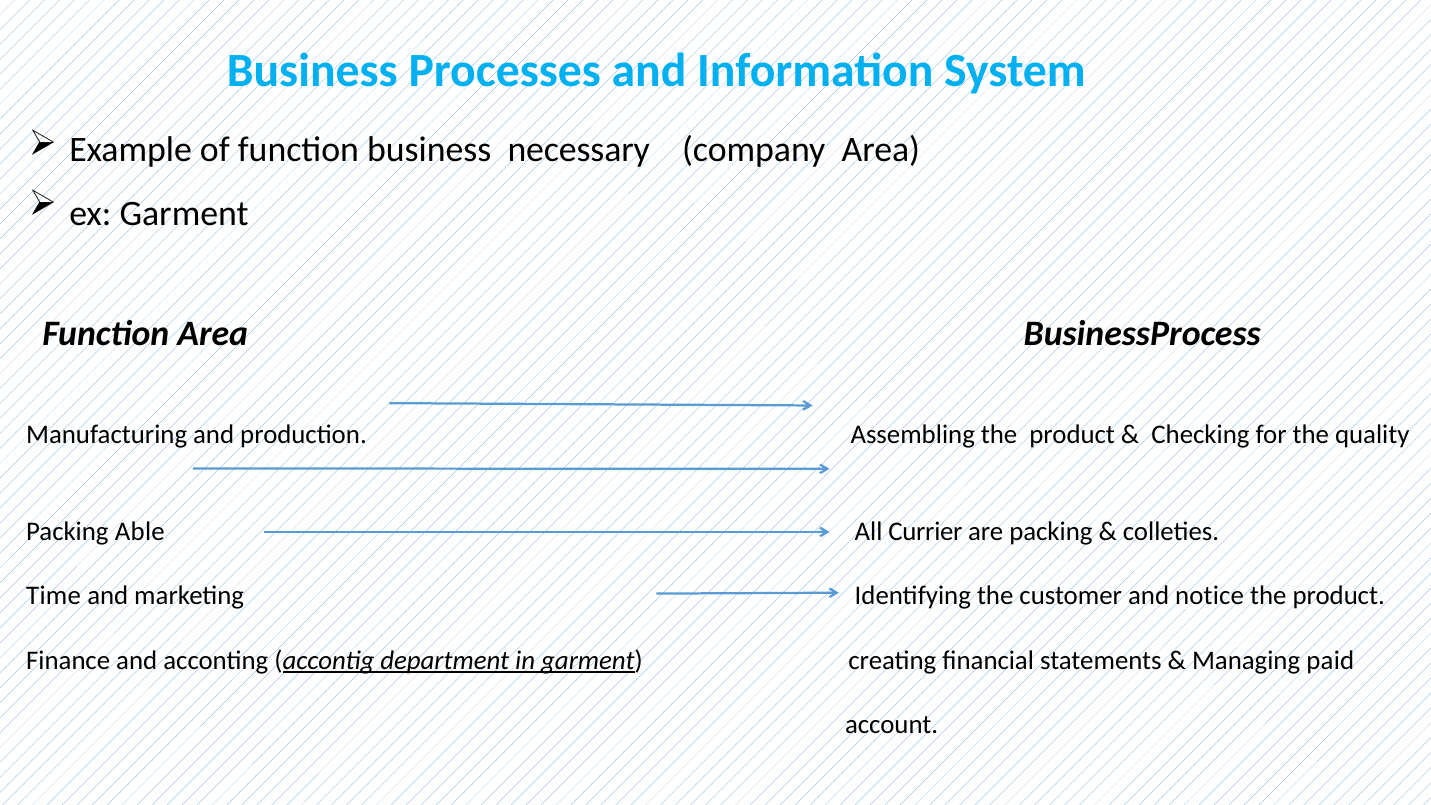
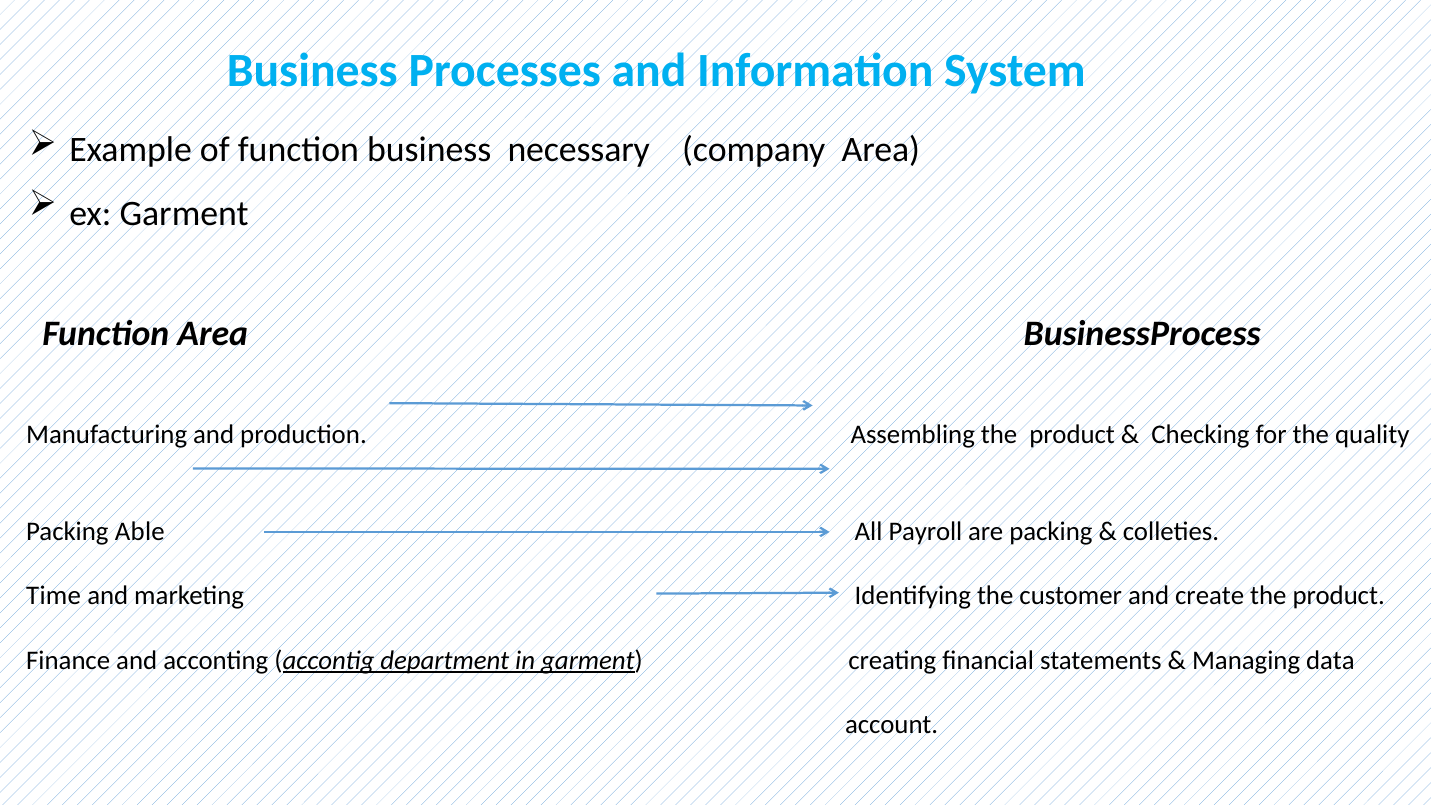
Currier: Currier -> Payroll (925, 532)
notice: notice -> create (1210, 596)
paid: paid -> data (1330, 660)
